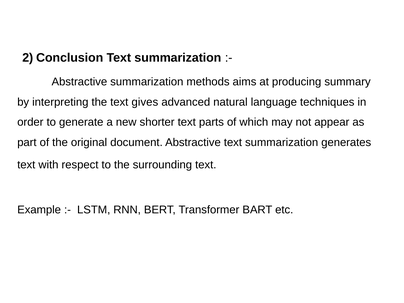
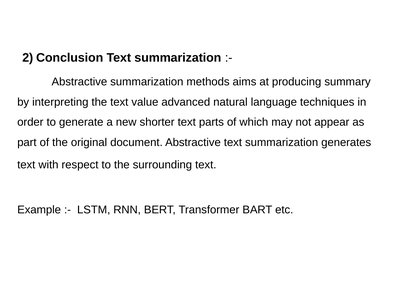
gives: gives -> value (145, 102)
